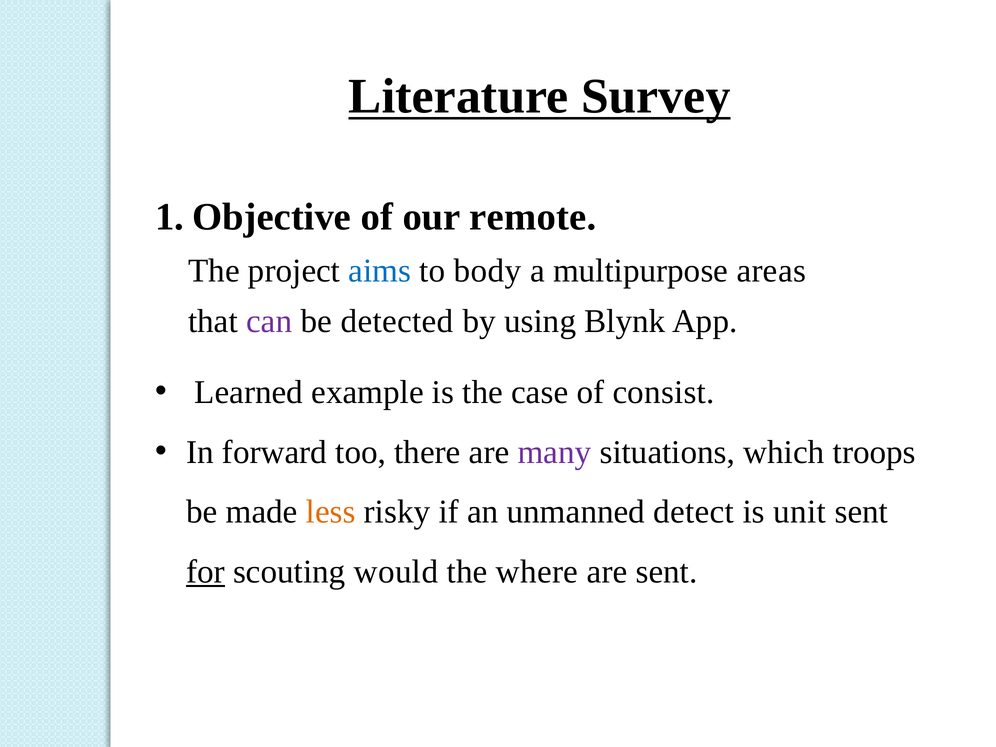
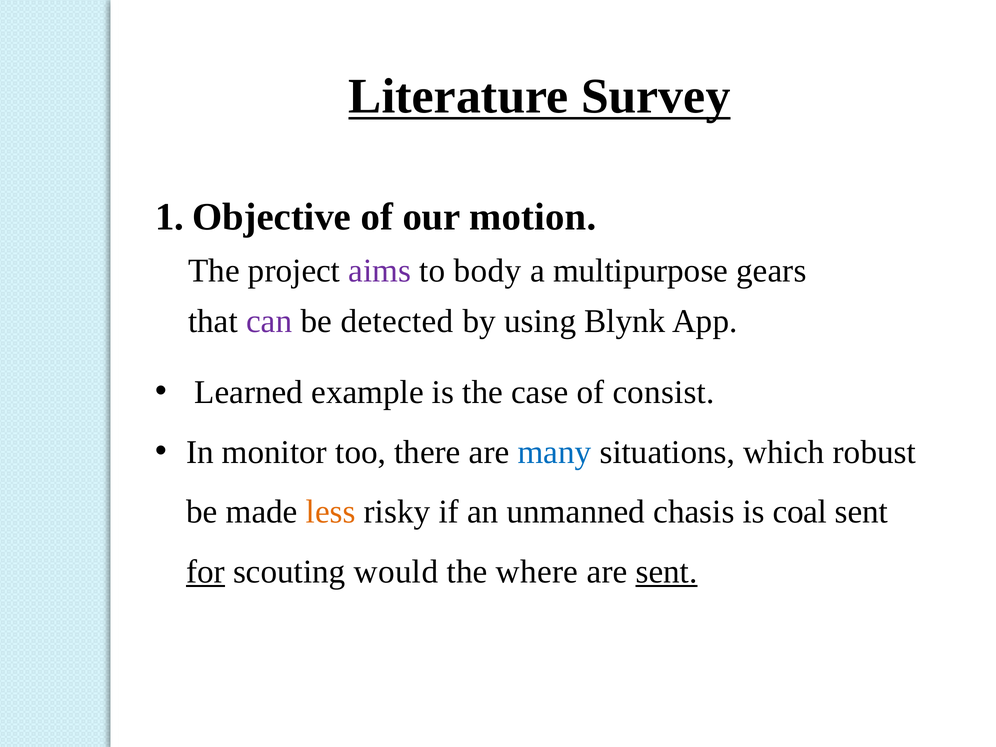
remote: remote -> motion (533, 217)
aims colour: blue -> purple (380, 271)
areas: areas -> gears (771, 271)
forward: forward -> monitor (274, 452)
many colour: purple -> blue (554, 452)
troops: troops -> robust (874, 452)
detect: detect -> chasis (694, 512)
unit: unit -> coal (800, 512)
sent underline: none -> present (666, 572)
